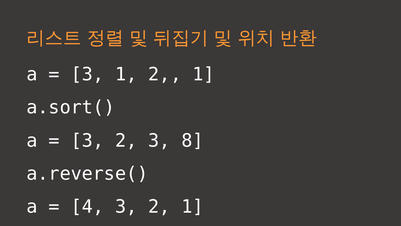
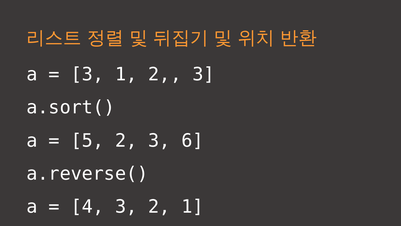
1 2 1: 1 -> 3 (204, 74)
3: 3 -> 5 (87, 140)
8: 8 -> 6 (192, 140)
